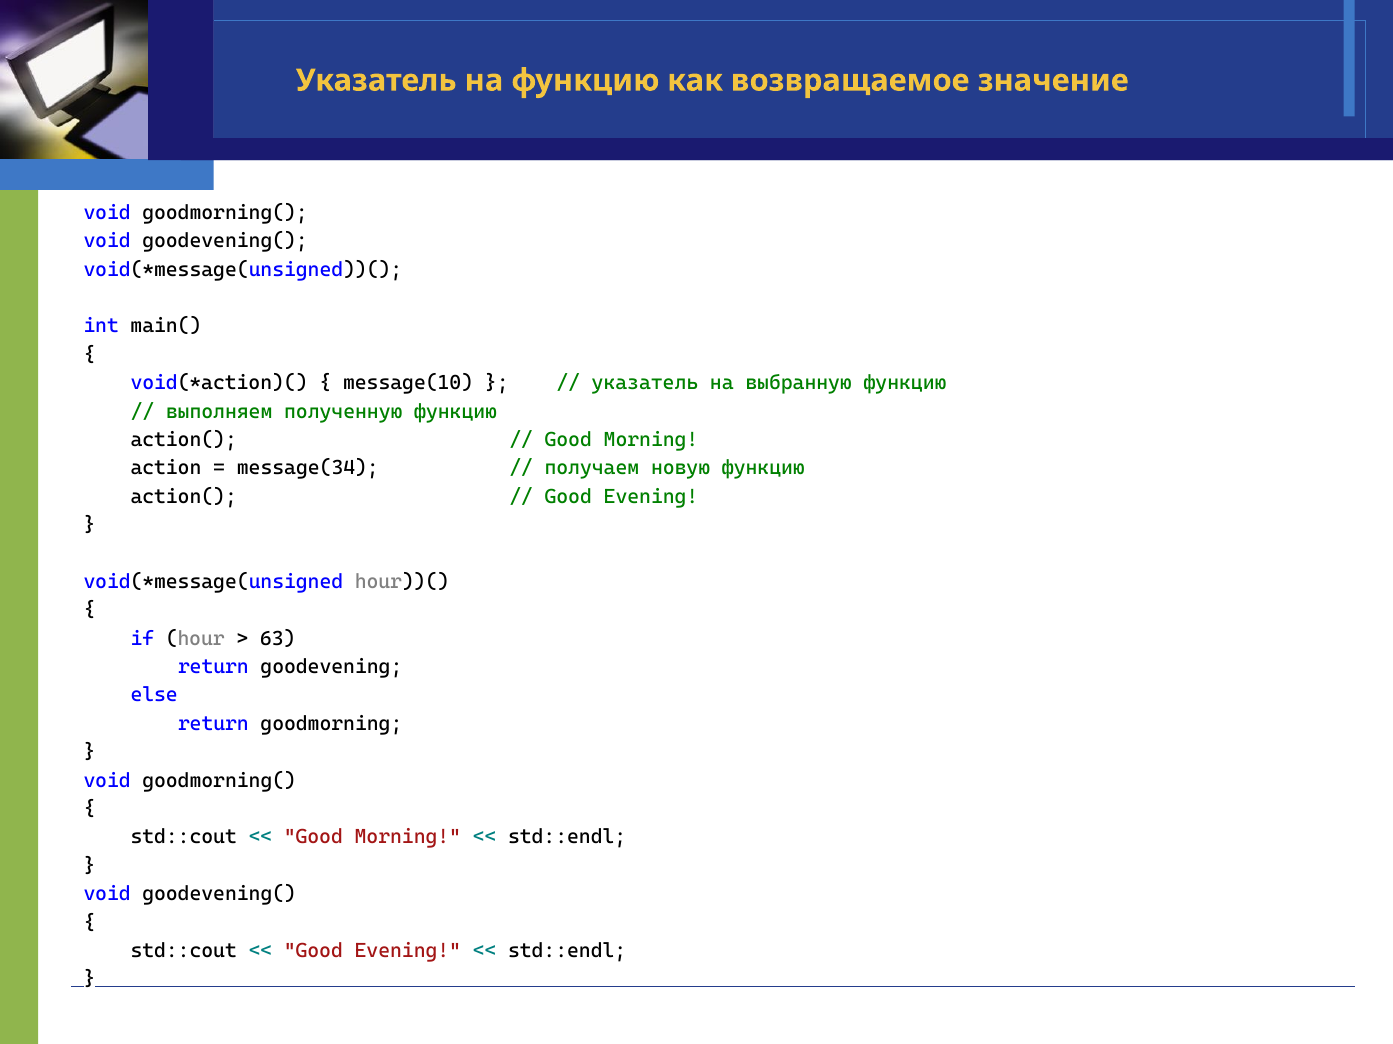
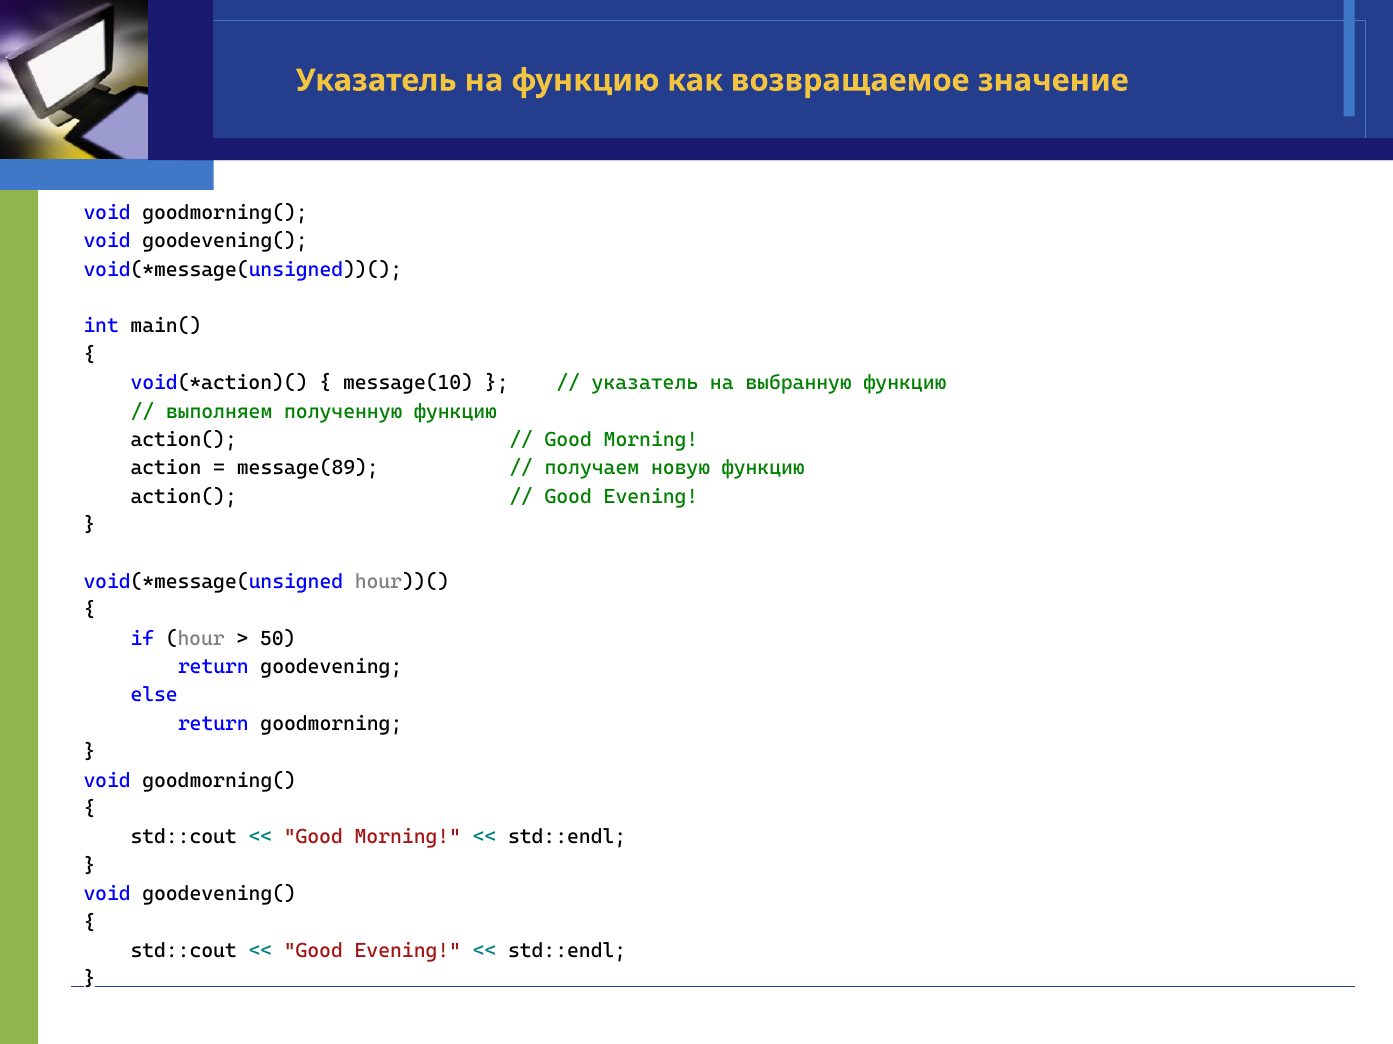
message(34: message(34 -> message(89 (308, 469)
63: 63 -> 50 (278, 639)
